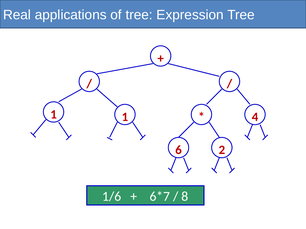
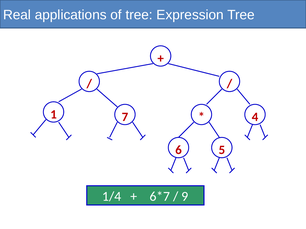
1 1: 1 -> 7 (125, 117)
2: 2 -> 5 (222, 150)
1/6: 1/6 -> 1/4 (112, 197)
8: 8 -> 9 (185, 197)
